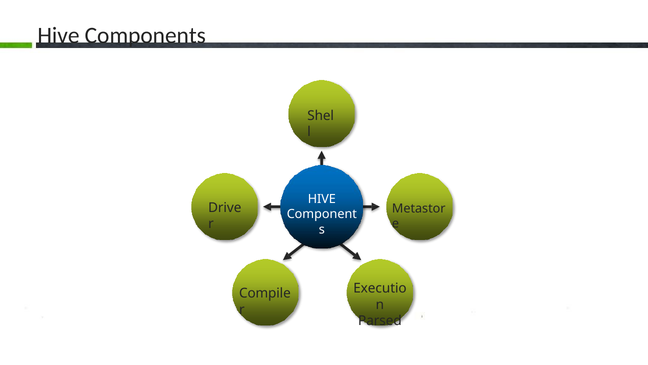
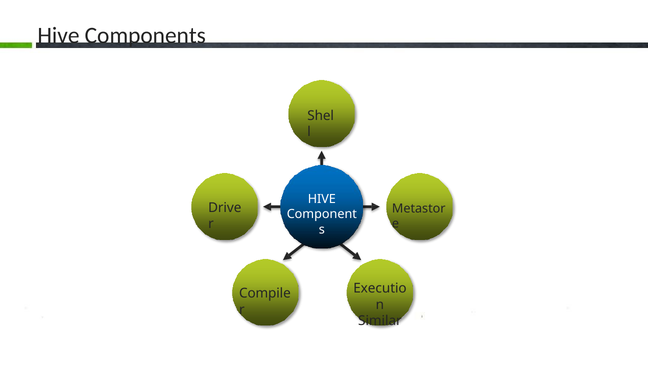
Parsed: Parsed -> Similar (380, 320)
